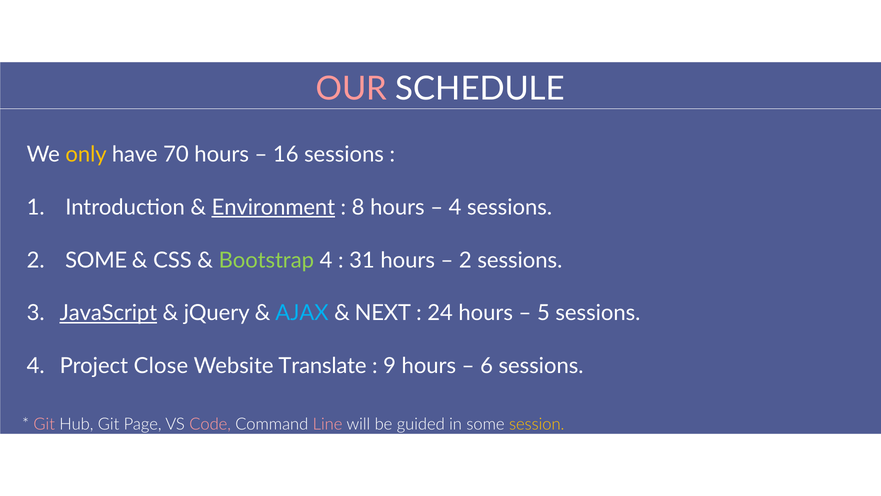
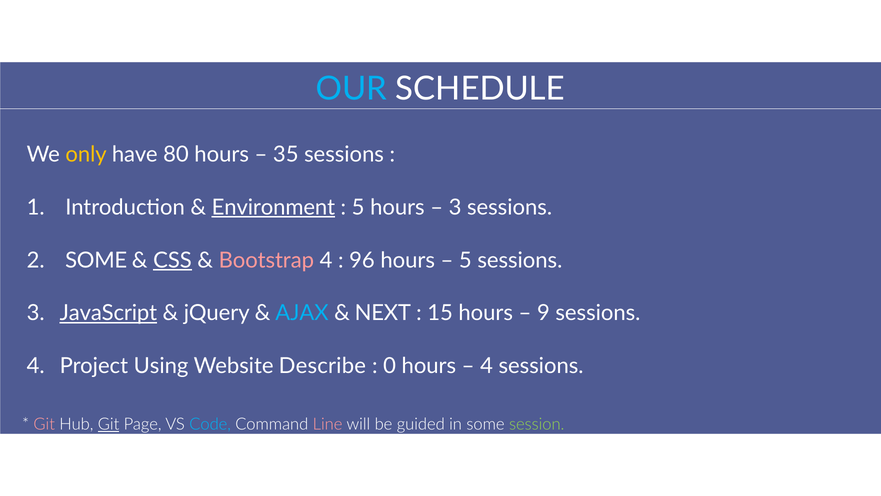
OUR colour: pink -> light blue (351, 89)
70: 70 -> 80 (176, 154)
16: 16 -> 35 (286, 154)
8: 8 -> 5 (358, 207)
4: 4 -> 3 (455, 207)
CSS underline: none -> present (172, 260)
Bootstrap colour: light green -> pink (266, 260)
31: 31 -> 96 (362, 260)
2: 2 -> 5 (465, 260)
24: 24 -> 15 (440, 313)
5: 5 -> 9 (543, 313)
Close: Close -> Using (161, 366)
Translate: Translate -> Describe (322, 366)
9: 9 -> 0 (390, 366)
6: 6 -> 4 (487, 366)
Git underline: none -> present (109, 424)
Code colour: pink -> light blue (210, 424)
session colour: yellow -> light green (537, 424)
